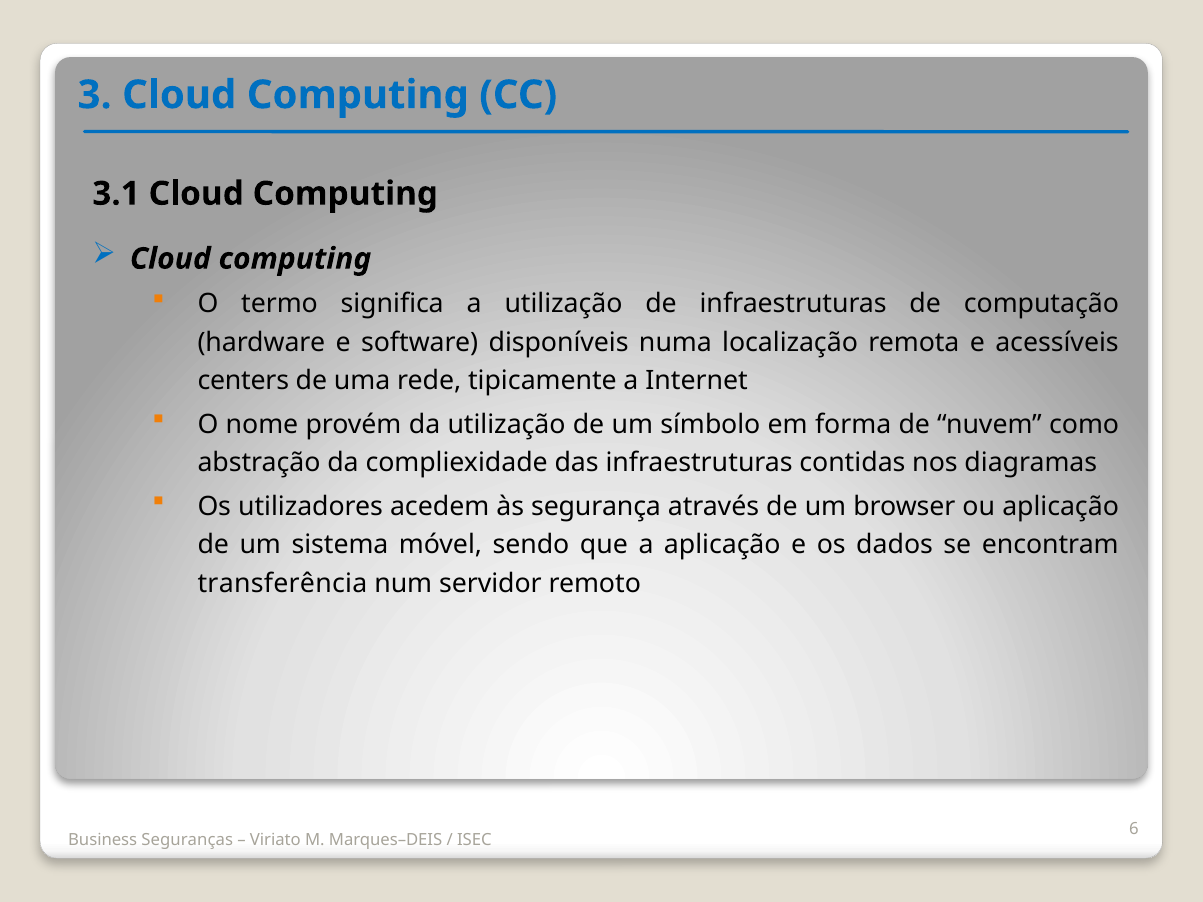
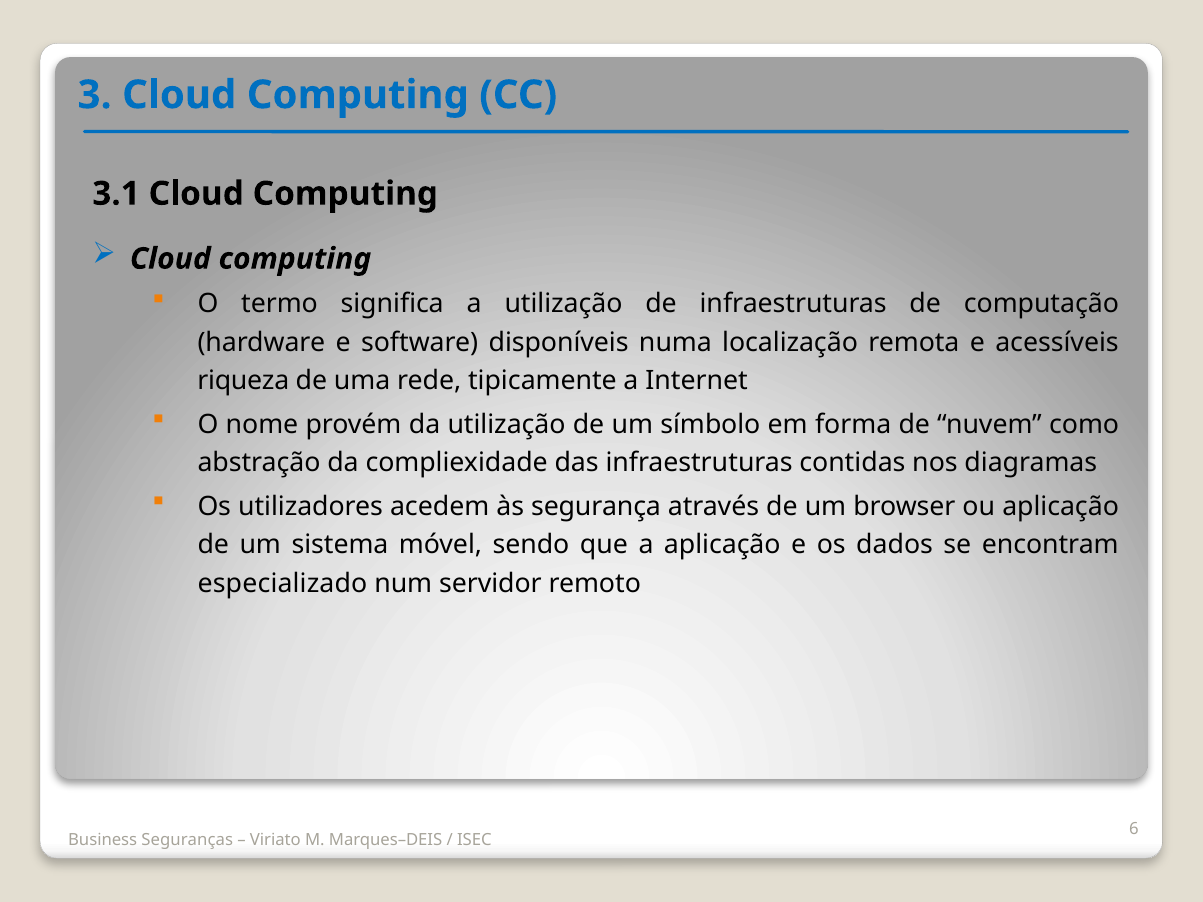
centers: centers -> riqueza (243, 381)
transferência: transferência -> especializado (282, 583)
